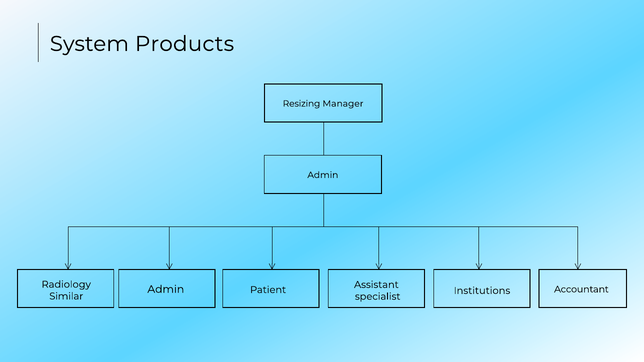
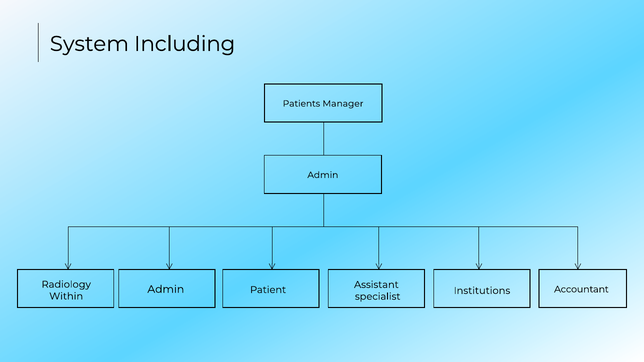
Products: Products -> Including (185, 44)
Resizing: Resizing -> Patients (301, 104)
Similar: Similar -> Within (66, 296)
